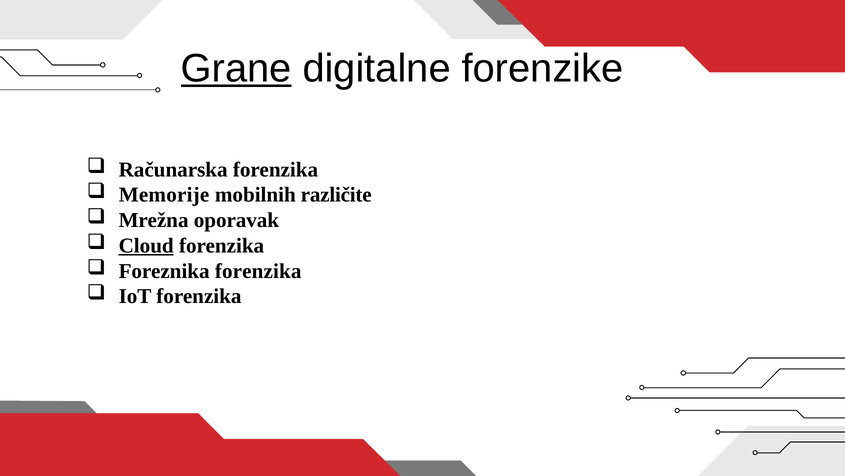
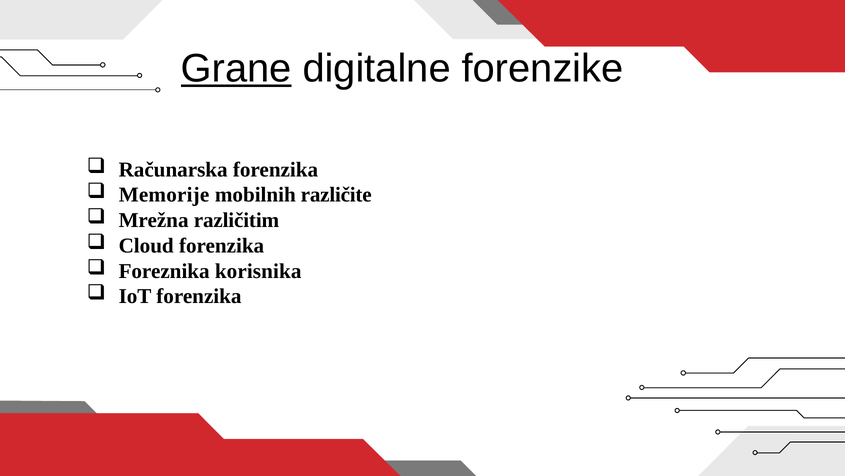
oporavak: oporavak -> različitim (236, 220)
Cloud underline: present -> none (146, 245)
Foreznika forenzika: forenzika -> korisnika (258, 271)
